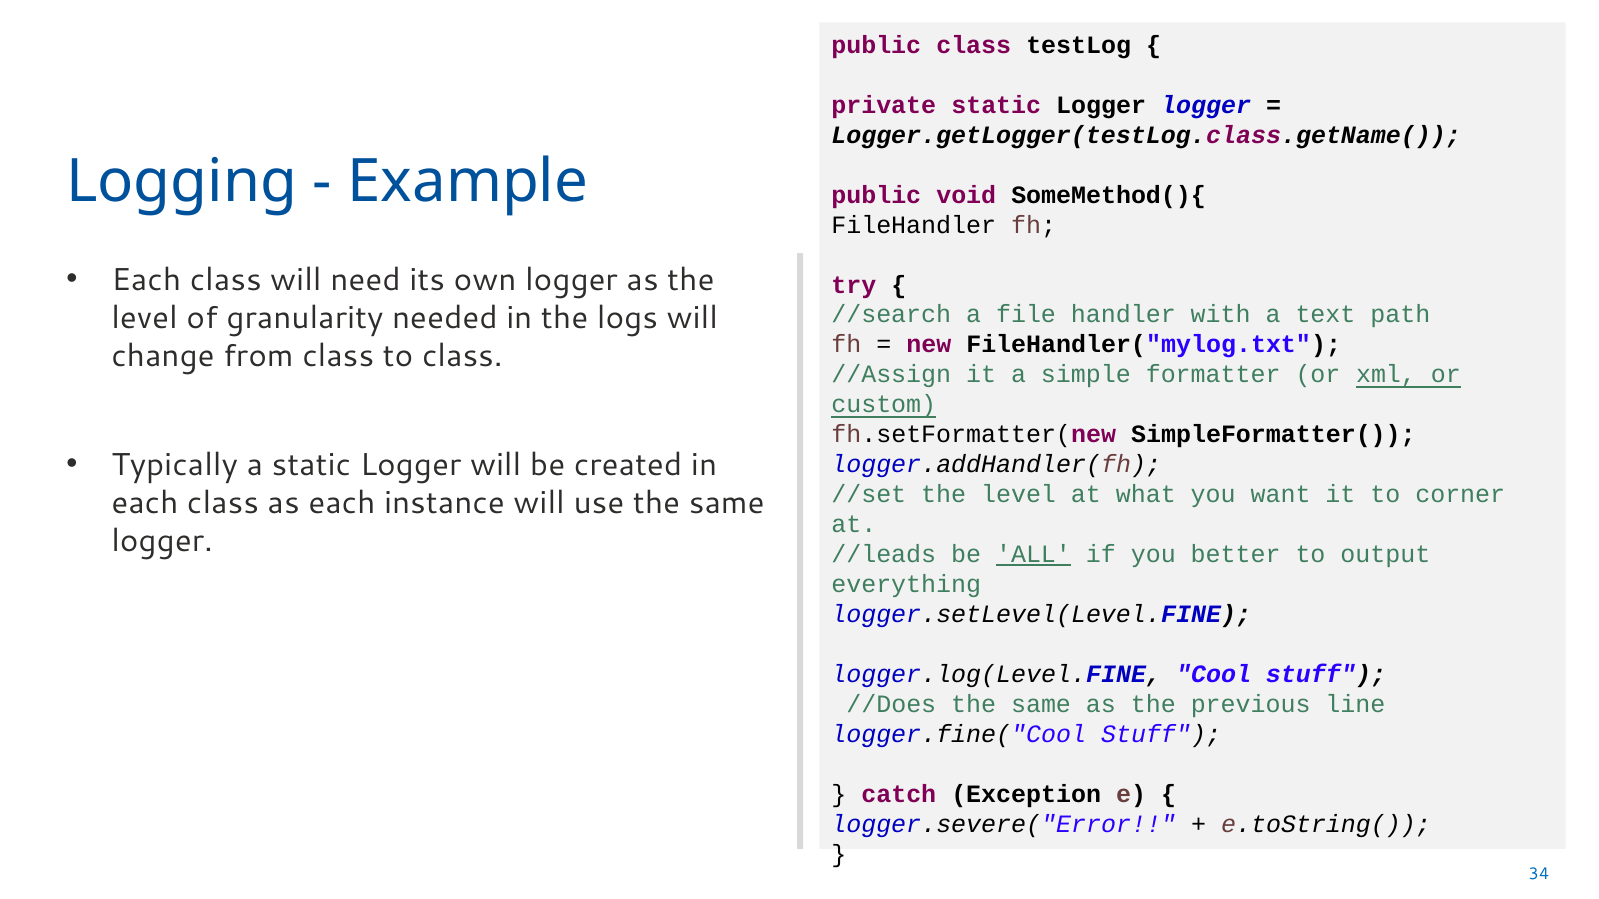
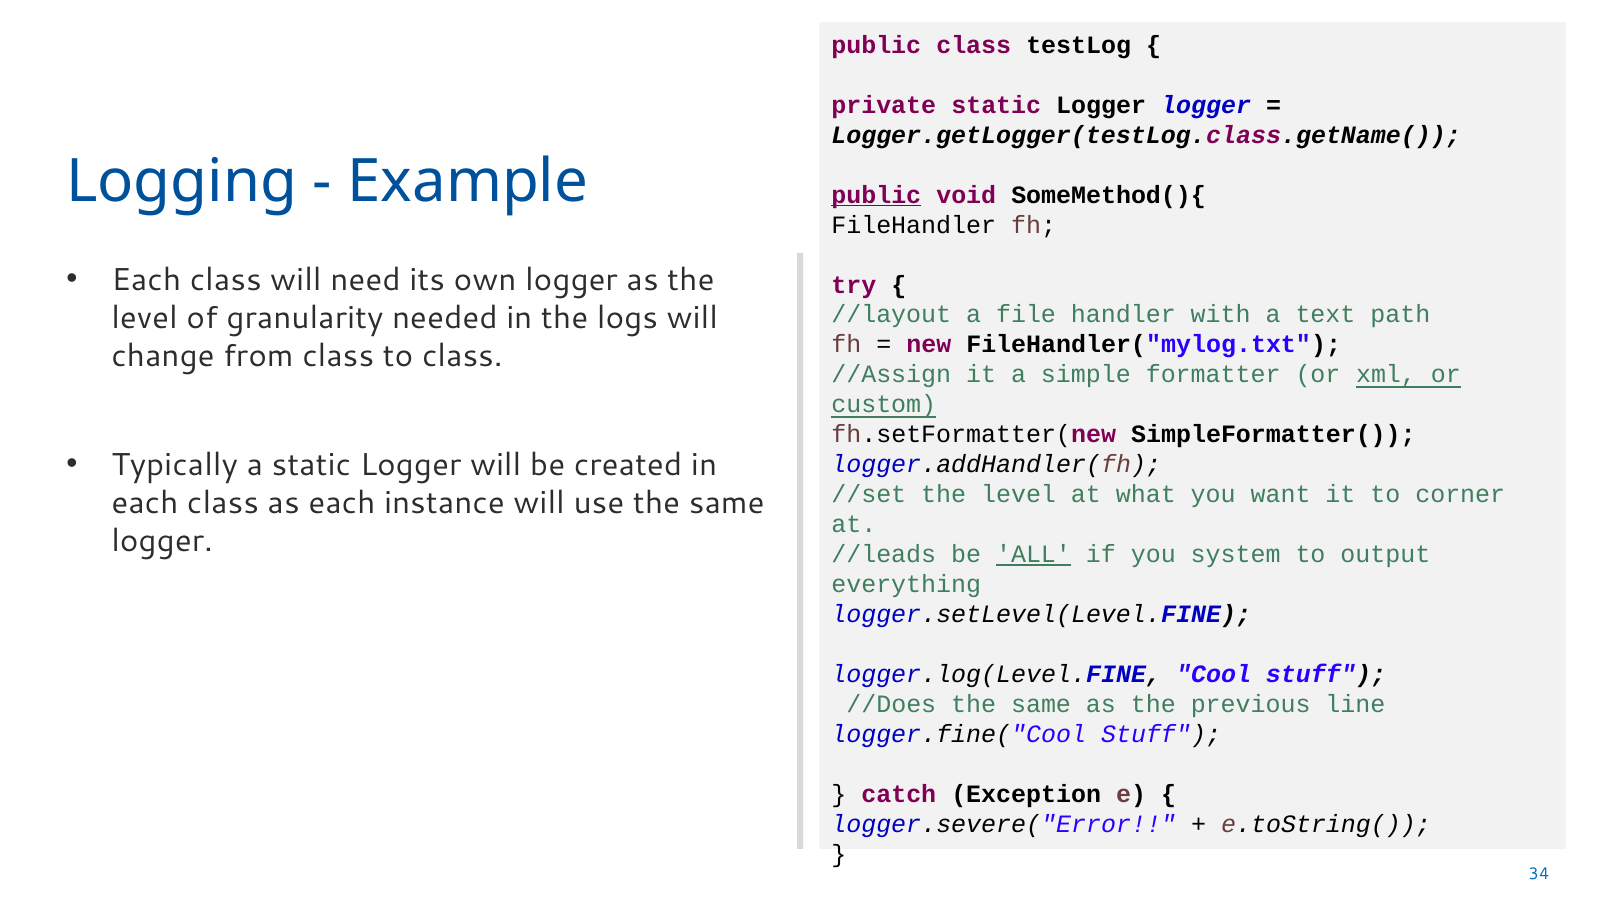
public underline: none -> present (876, 195)
//search: //search -> //layout (891, 315)
better: better -> system (1236, 555)
